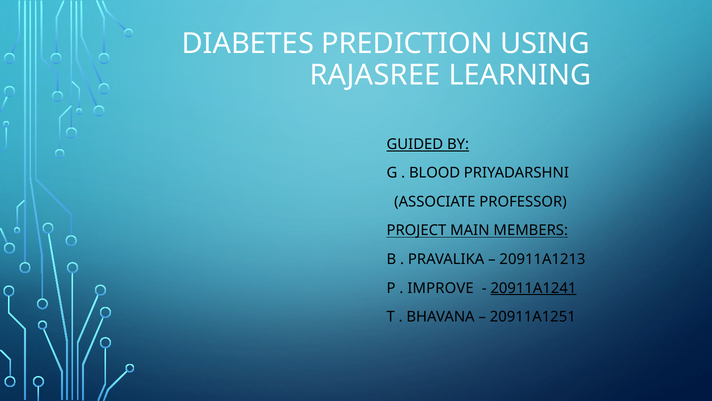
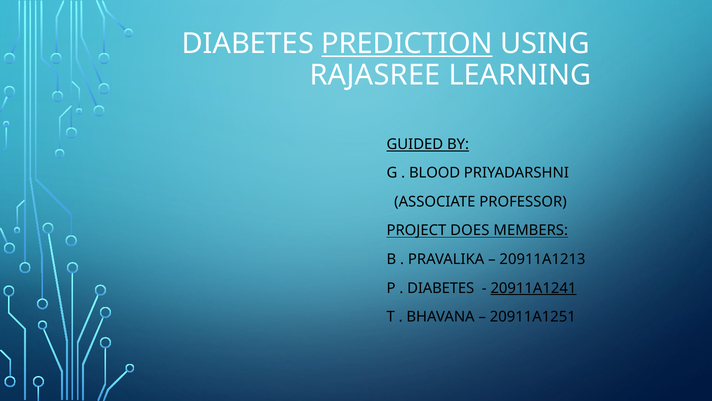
PREDICTION underline: none -> present (407, 44)
MAIN: MAIN -> DOES (470, 230)
IMPROVE: IMPROVE -> DIABETES (441, 288)
